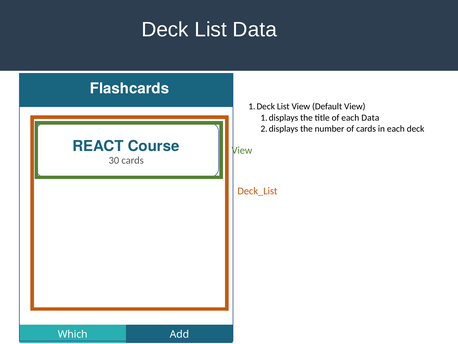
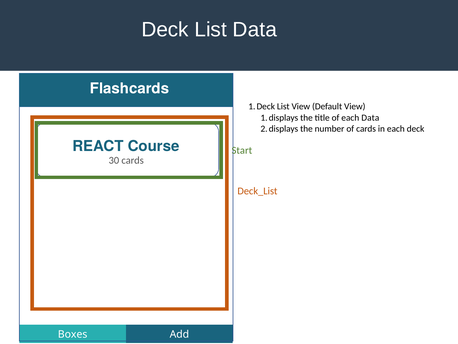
View: View -> Start (242, 150)
Which: Which -> Boxes (73, 334)
